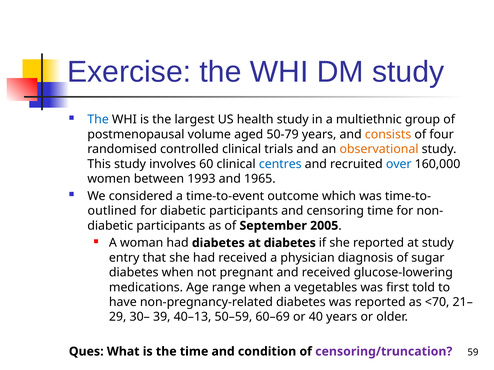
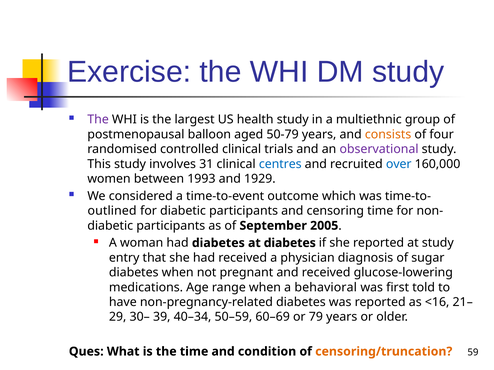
The colour: blue -> purple (98, 120)
volume: volume -> balloon (209, 135)
observational colour: orange -> purple (379, 149)
60: 60 -> 31 (206, 164)
1965: 1965 -> 1929 (260, 179)
vegetables: vegetables -> behavioral (326, 288)
<70: <70 -> <16 (437, 303)
40–13: 40–13 -> 40–34 (193, 317)
40: 40 -> 79 (316, 317)
censoring/truncation colour: purple -> orange (384, 352)
